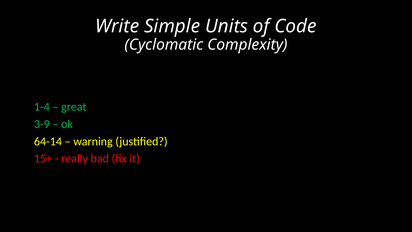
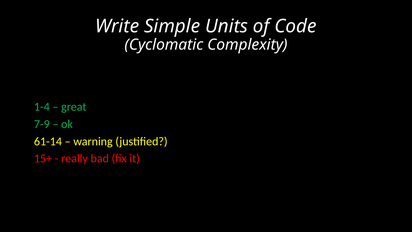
3-9: 3-9 -> 7-9 (42, 124)
64-14: 64-14 -> 61-14 (48, 141)
